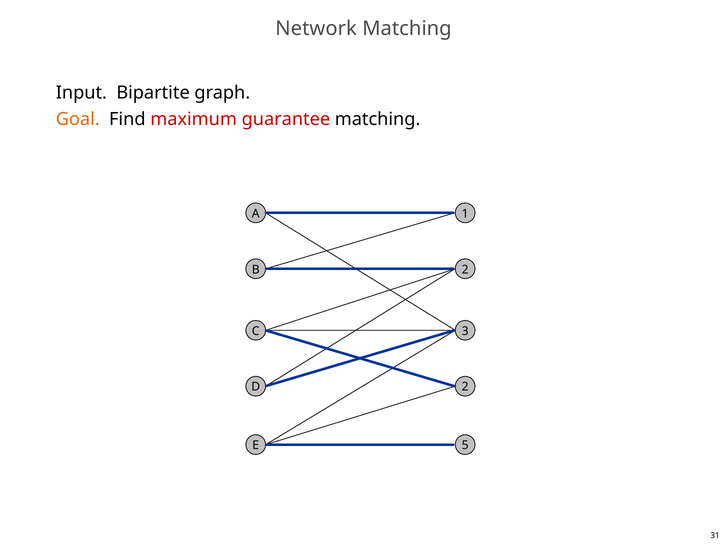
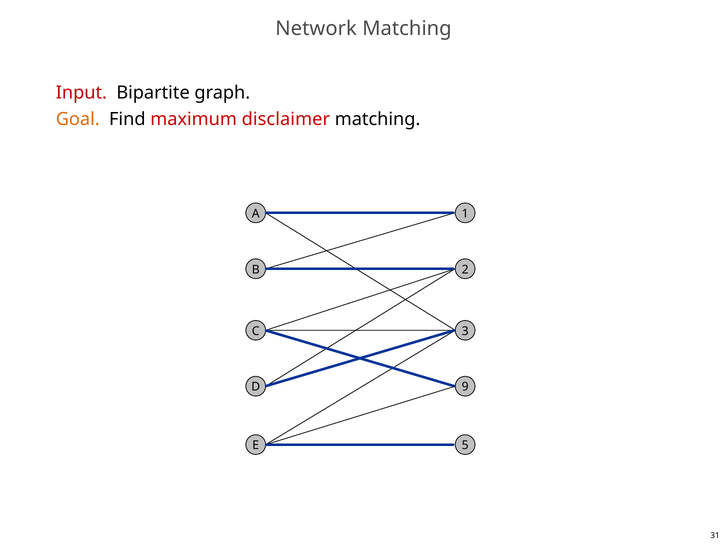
Input colour: black -> red (81, 93)
guarantee: guarantee -> disclaimer (286, 119)
D 2: 2 -> 9 (465, 387)
